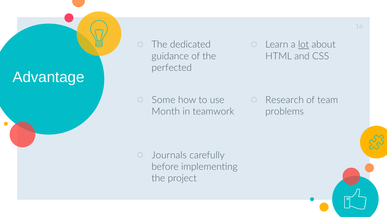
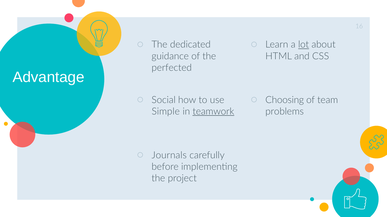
Research: Research -> Choosing (285, 100)
Some: Some -> Social (164, 100)
Month: Month -> Simple (166, 112)
teamwork underline: none -> present (213, 112)
